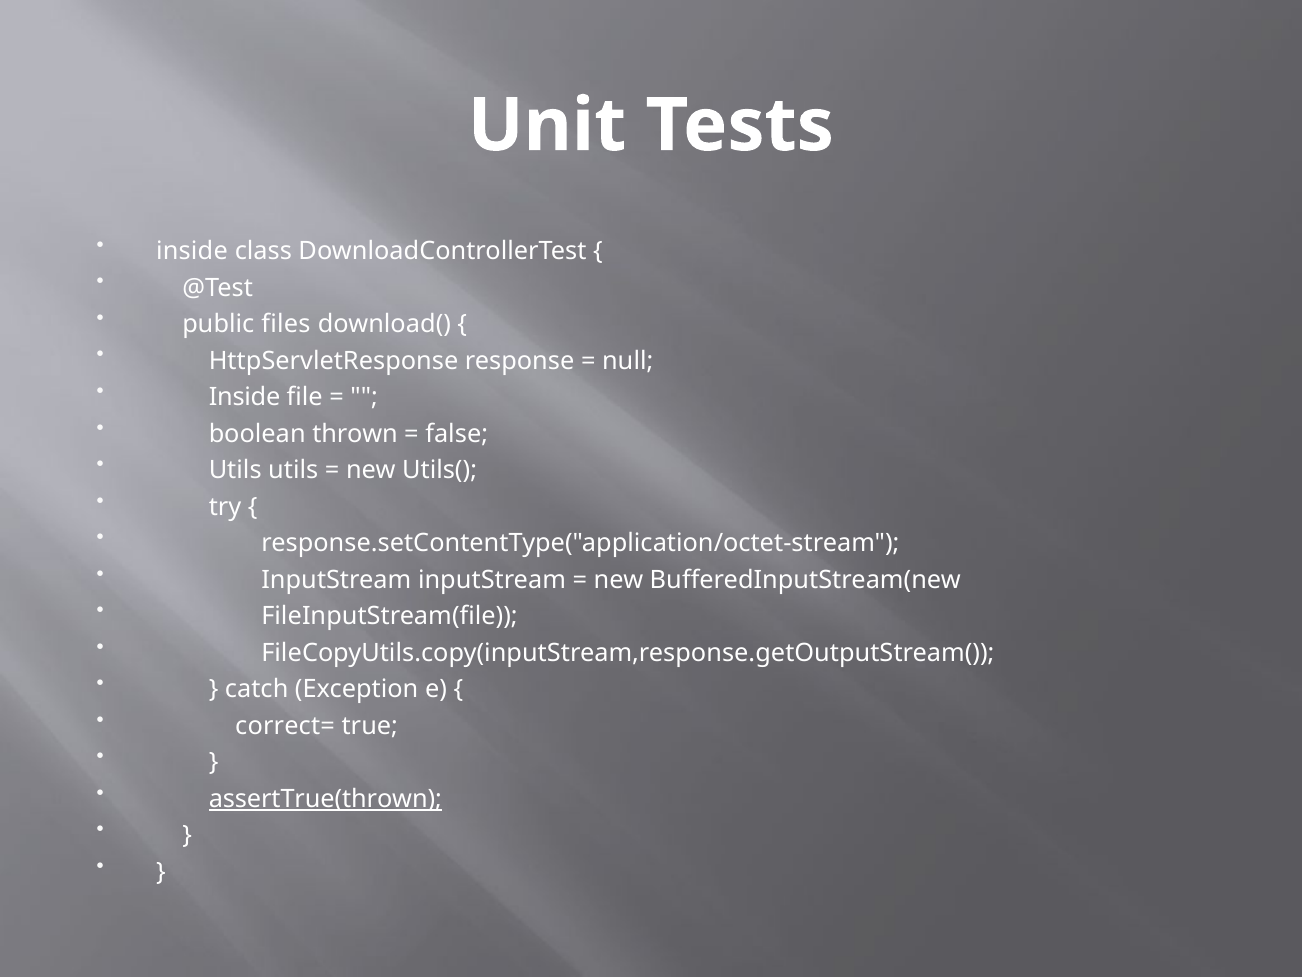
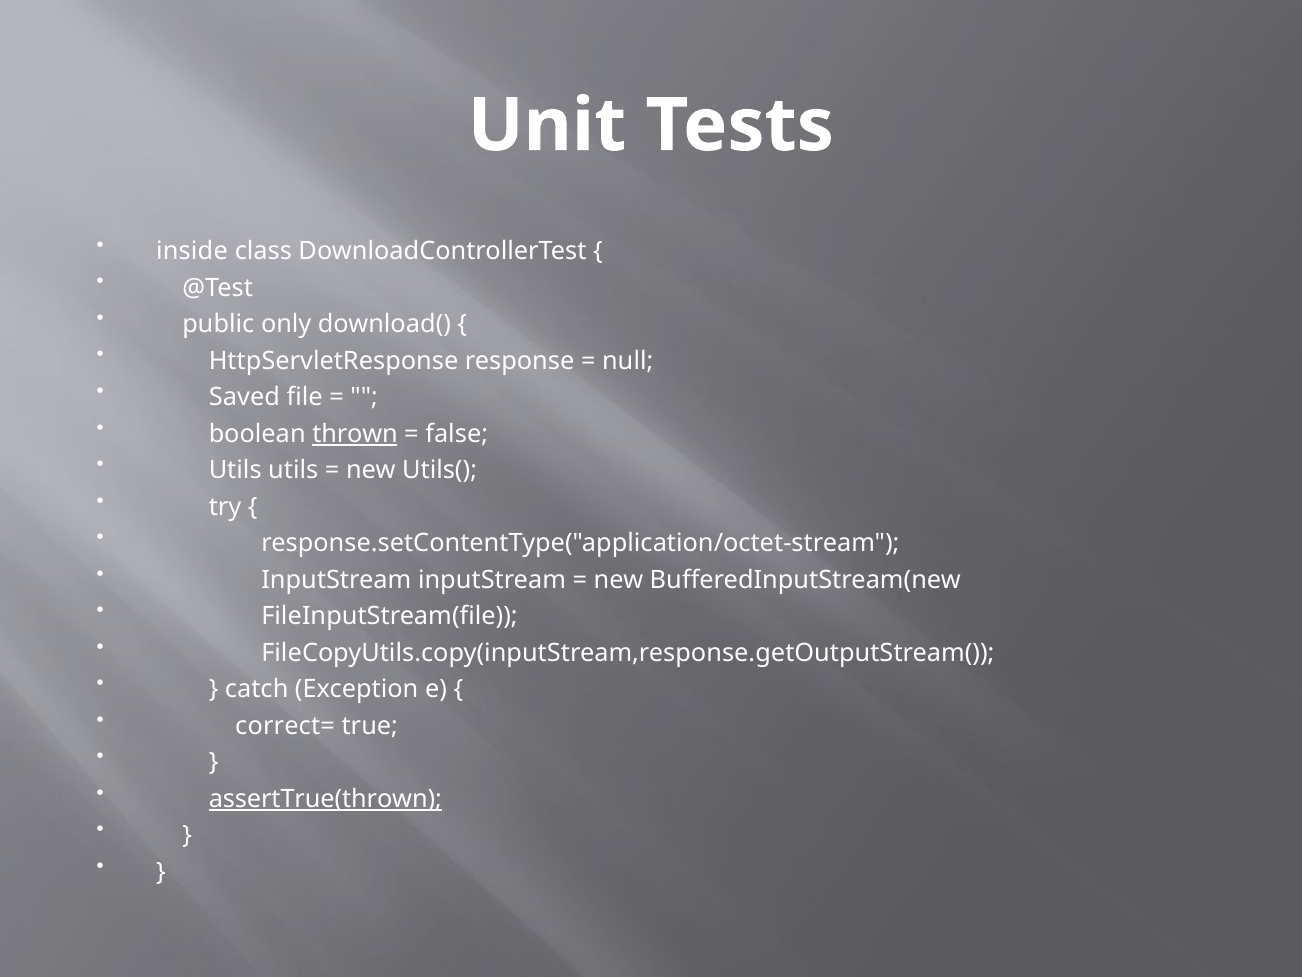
files: files -> only (286, 324)
Inside: Inside -> Saved (244, 397)
thrown underline: none -> present (355, 434)
